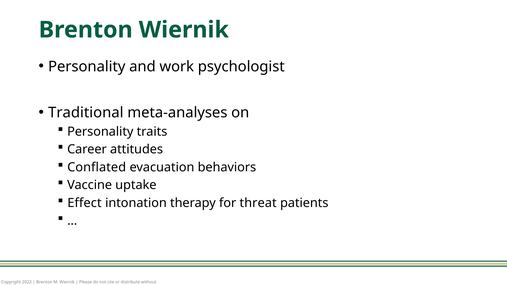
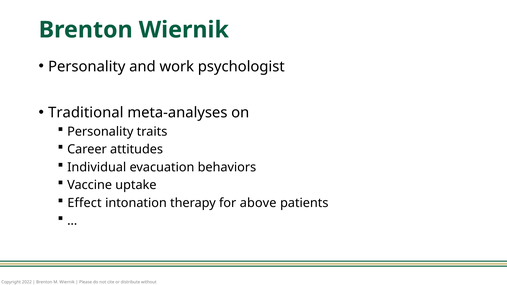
Conflated: Conflated -> Individual (97, 167)
threat: threat -> above (258, 203)
